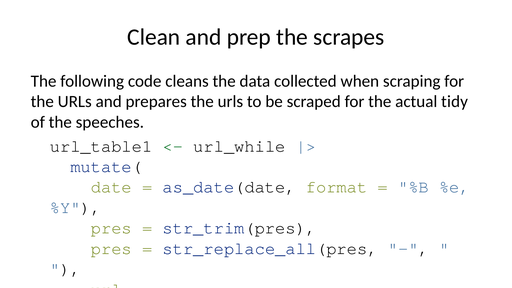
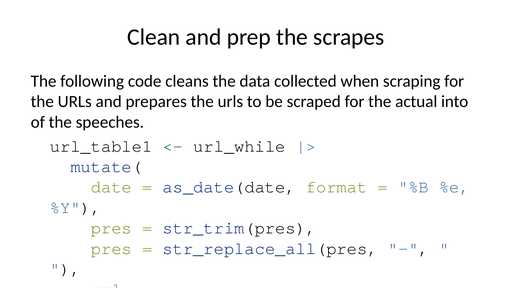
tidy: tidy -> into (455, 102)
